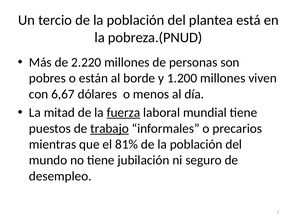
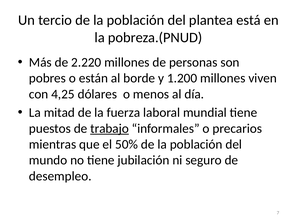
6,67: 6,67 -> 4,25 (63, 94)
fuerza underline: present -> none (123, 112)
81%: 81% -> 50% (127, 144)
